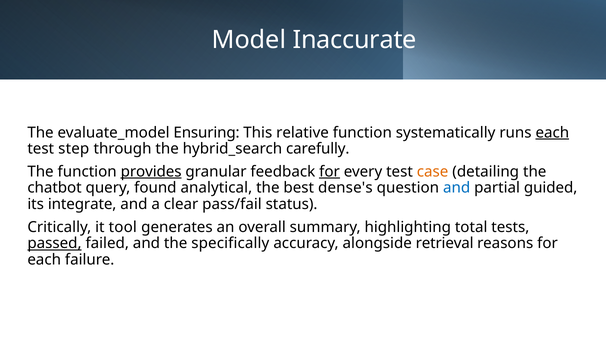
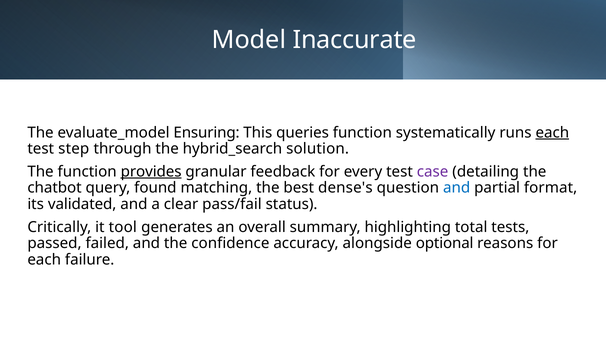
relative: relative -> queries (303, 133)
carefully: carefully -> solution (318, 149)
for underline: present -> none (330, 172)
case colour: orange -> purple (433, 172)
analytical: analytical -> matching (216, 188)
guided: guided -> format (551, 188)
integrate: integrate -> validated (82, 204)
passed underline: present -> none (54, 243)
specifically: specifically -> confidence (230, 243)
retrieval: retrieval -> optional (445, 243)
